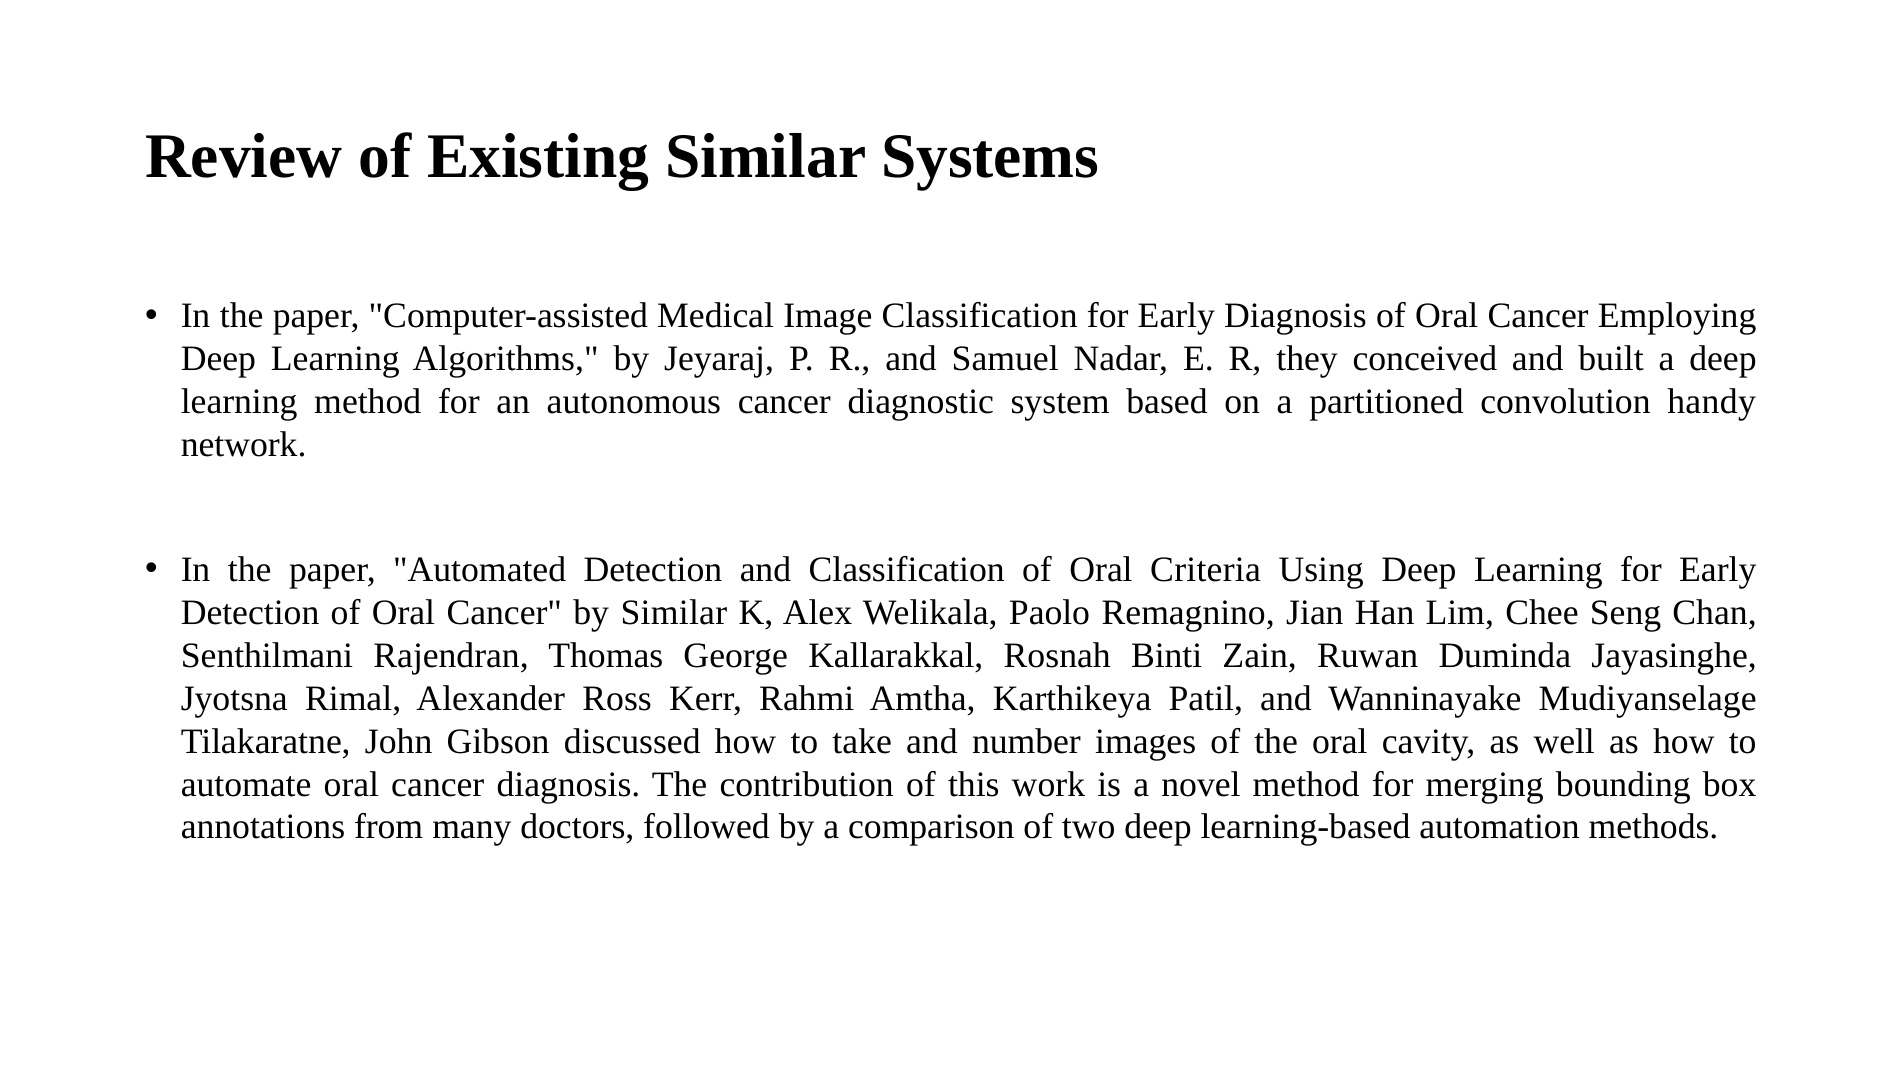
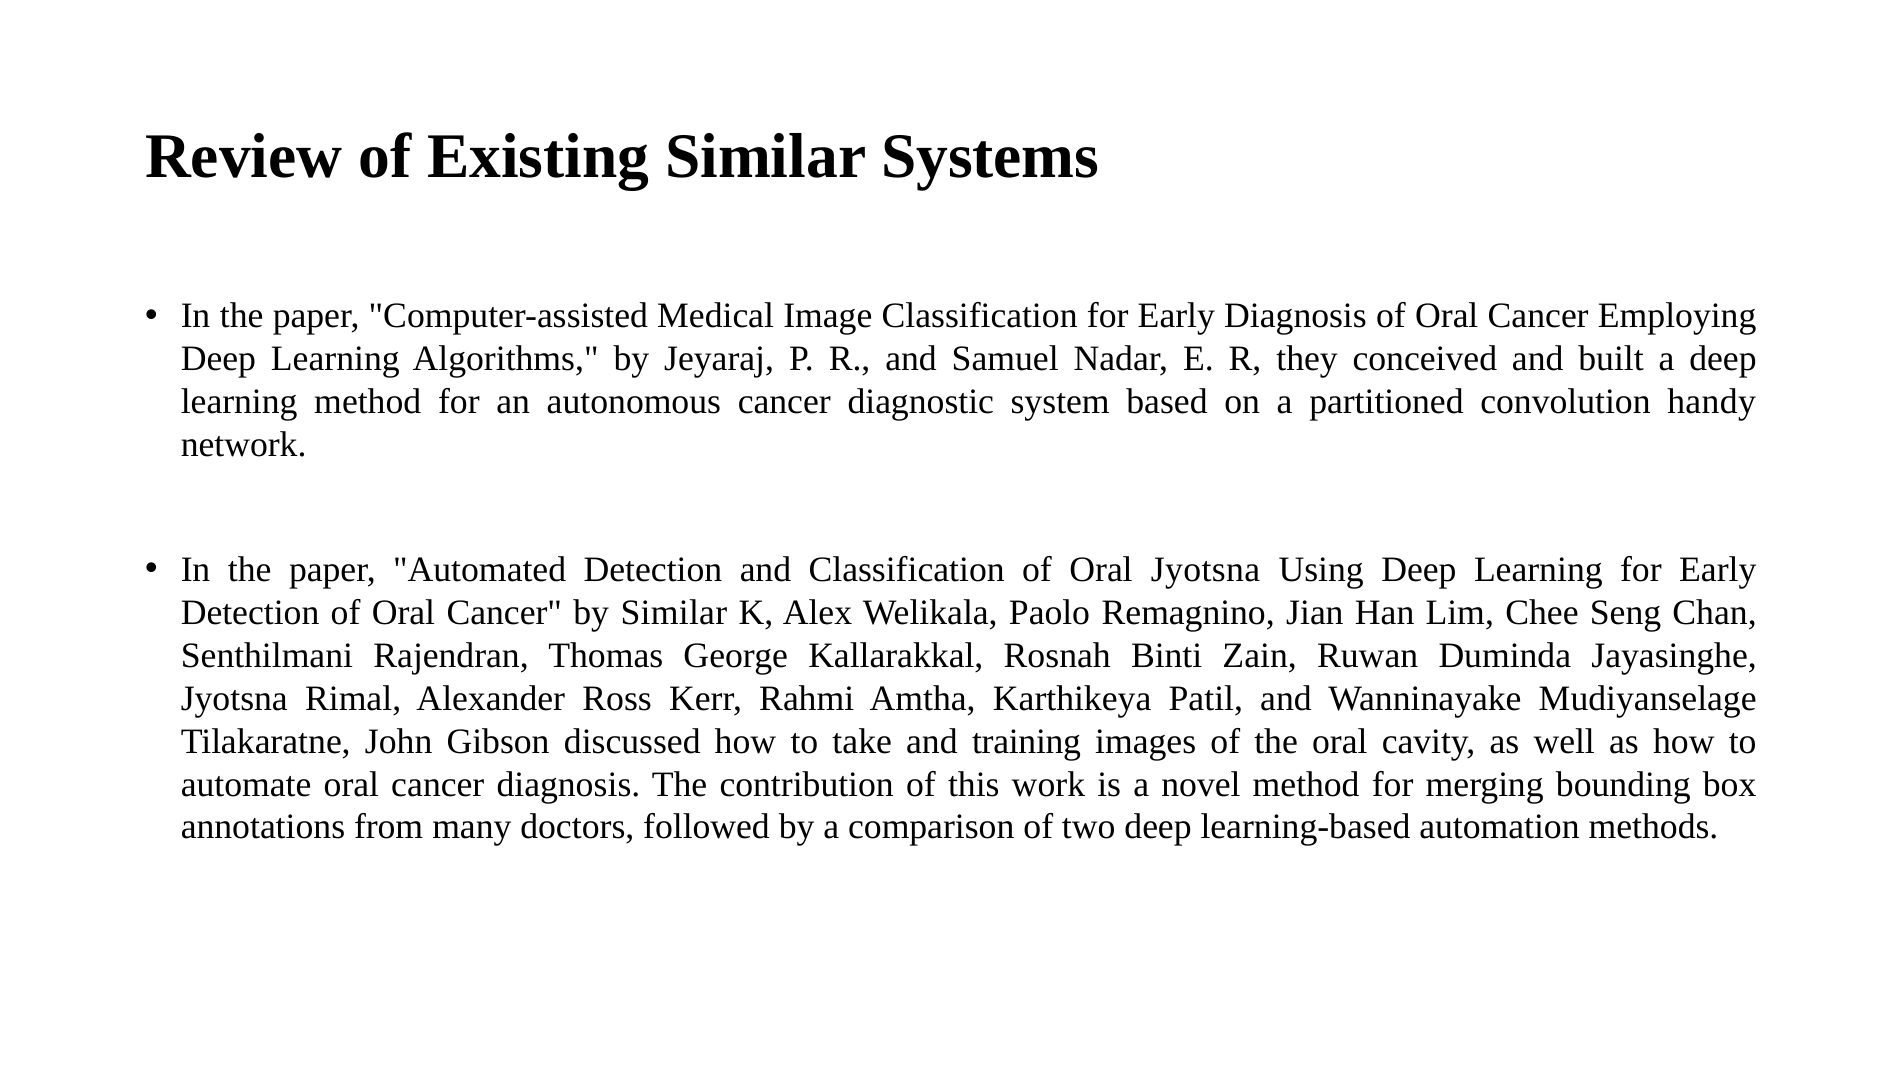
Oral Criteria: Criteria -> Jyotsna (1205, 570)
number: number -> training (1027, 741)
